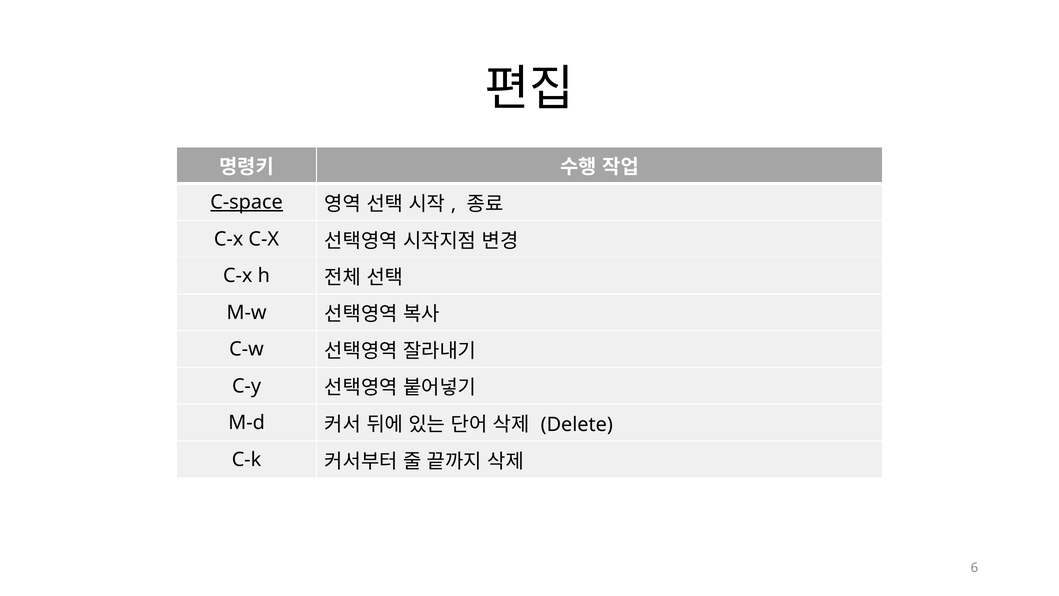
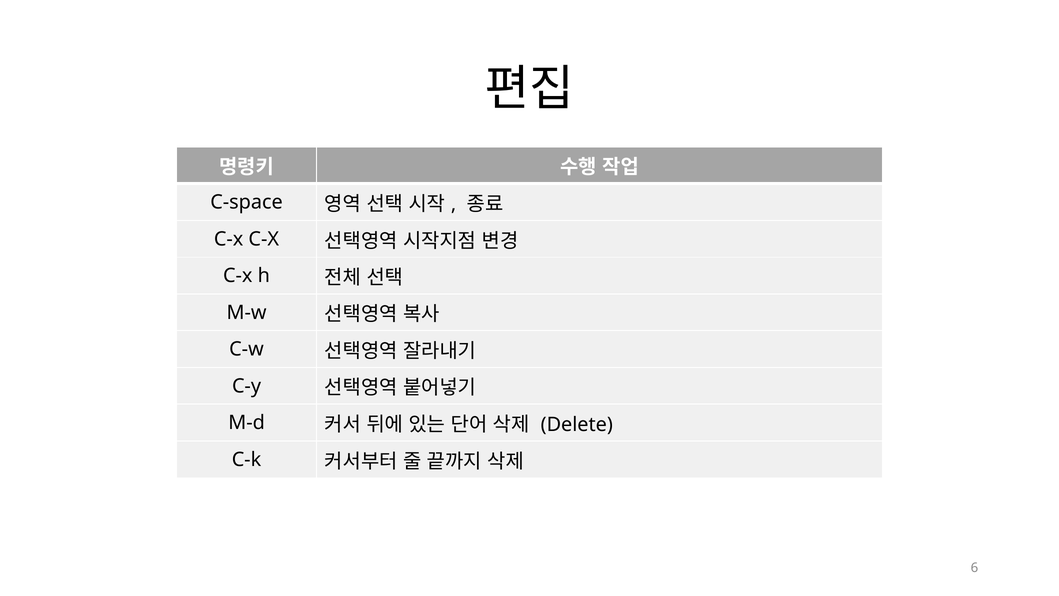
C-space underline: present -> none (247, 202)
